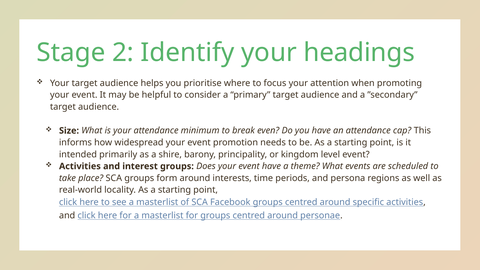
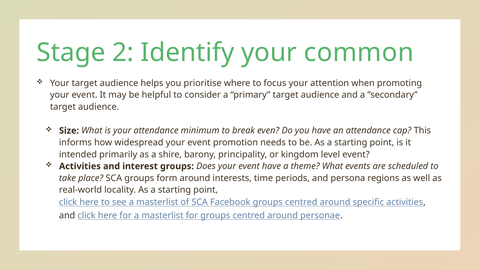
headings: headings -> common (359, 53)
